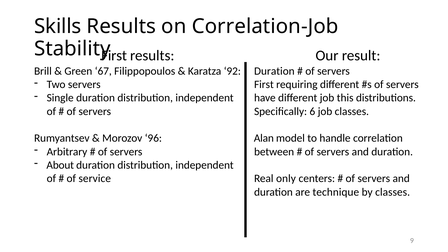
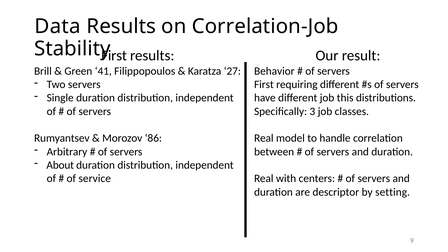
Skills: Skills -> Data (58, 27)
67: 67 -> 41 (103, 71)
92: 92 -> 27 (232, 71)
Duration: Duration -> Behavior (274, 71)
6: 6 -> 3 (312, 111)
96: 96 -> 86 (153, 138)
Alan: Alan -> Real (264, 138)
only: only -> with (286, 179)
technique: technique -> descriptor (336, 192)
by classes: classes -> setting (393, 192)
